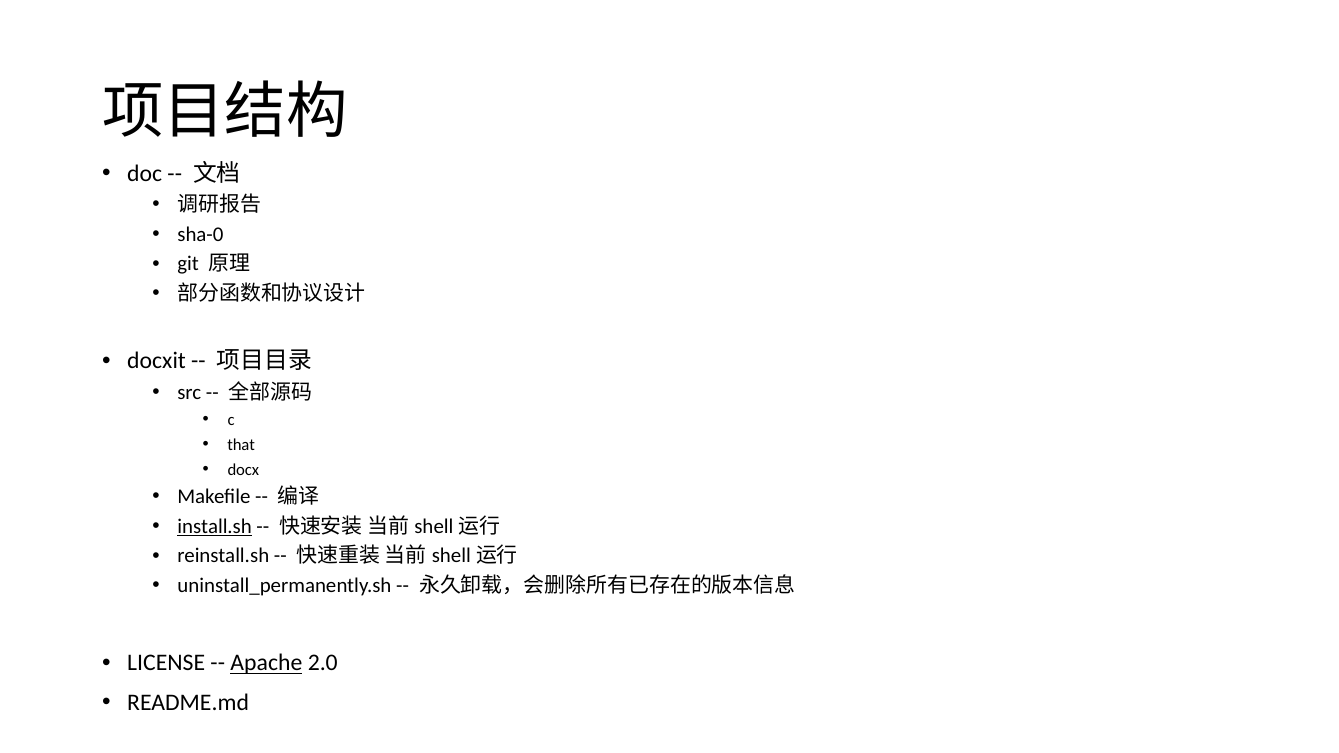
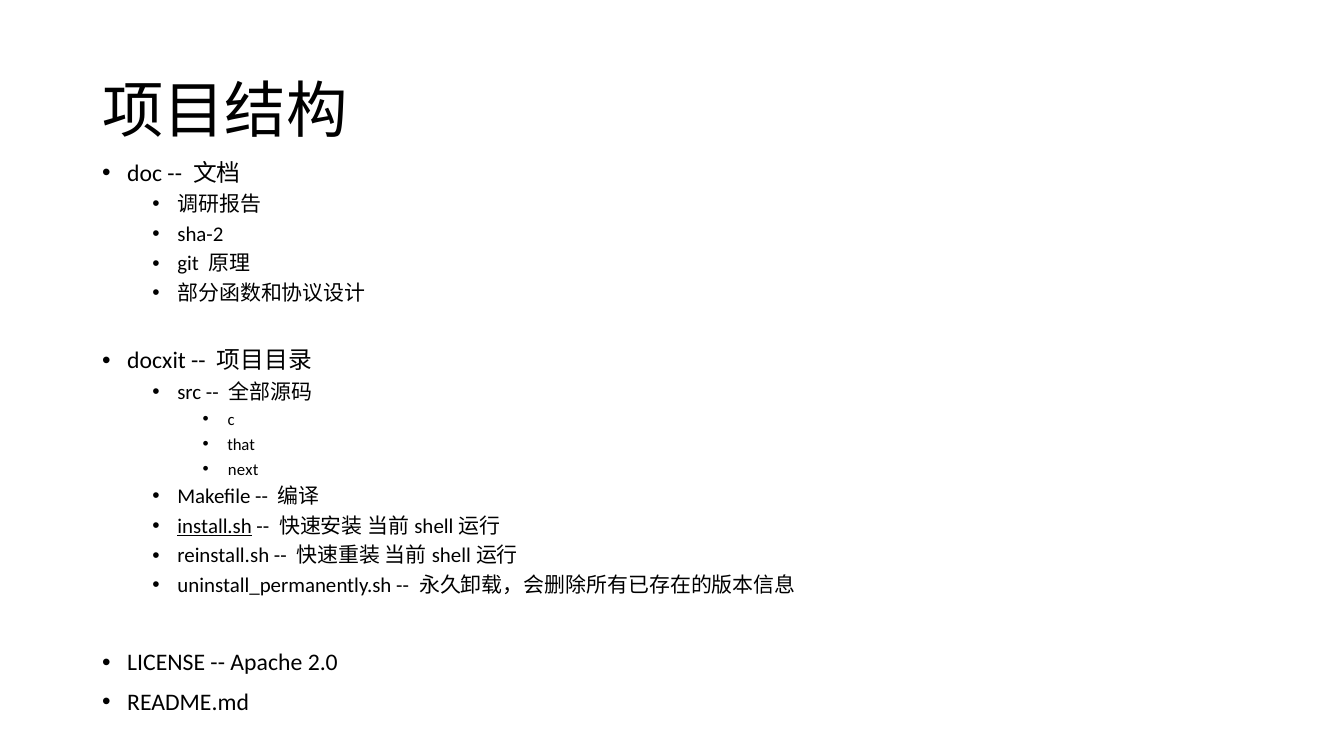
sha-0: sha-0 -> sha-2 (200, 234)
docx: docx -> next (243, 470)
Apache underline: present -> none (266, 663)
